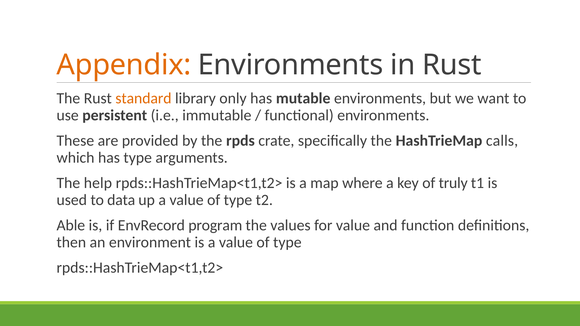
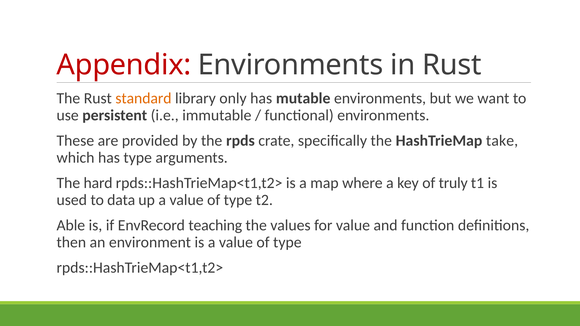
Appendix colour: orange -> red (124, 65)
calls: calls -> take (502, 141)
help: help -> hard (98, 183)
program: program -> teaching (215, 225)
